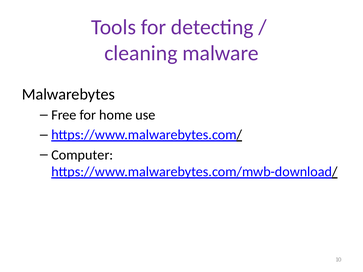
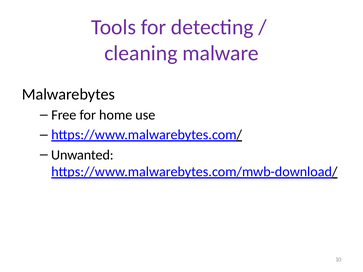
Computer: Computer -> Unwanted (82, 155)
